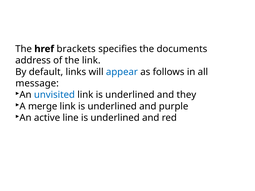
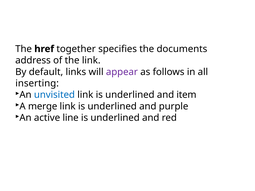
brackets: brackets -> together (76, 49)
appear colour: blue -> purple (122, 72)
message: message -> inserting (37, 83)
they: they -> item (186, 95)
